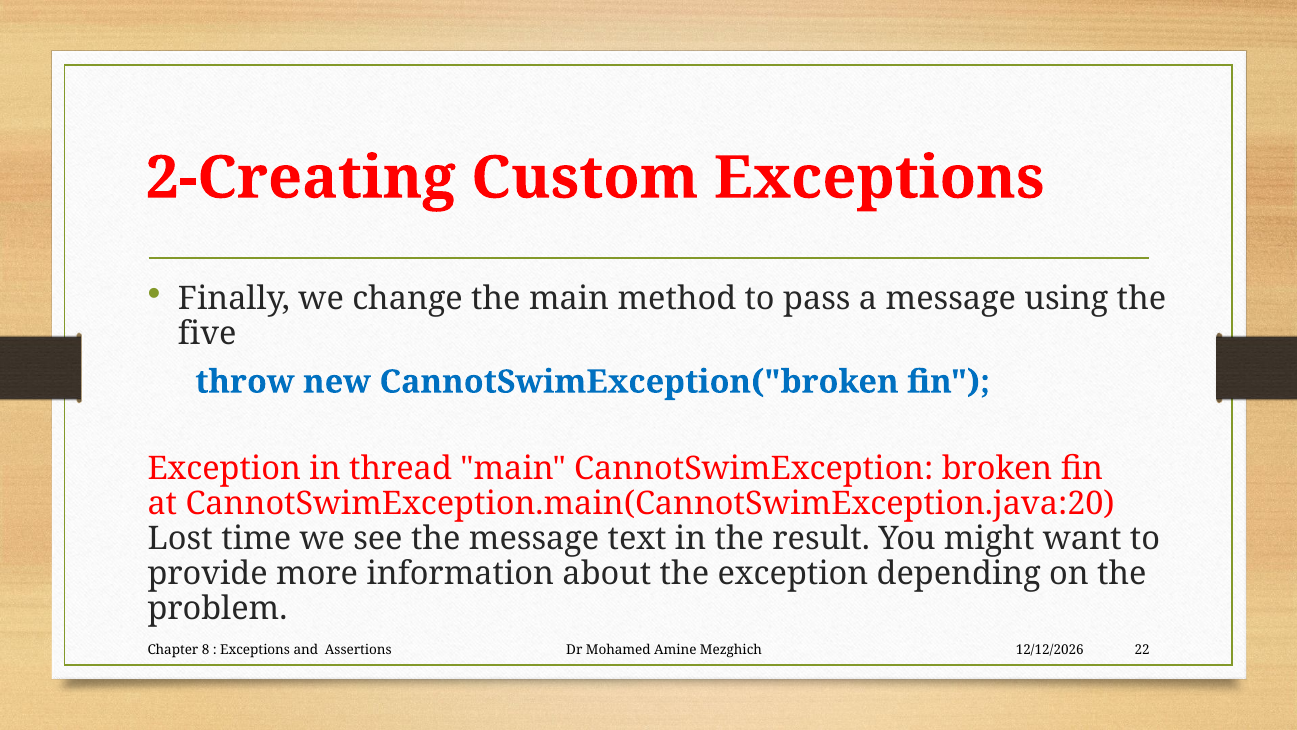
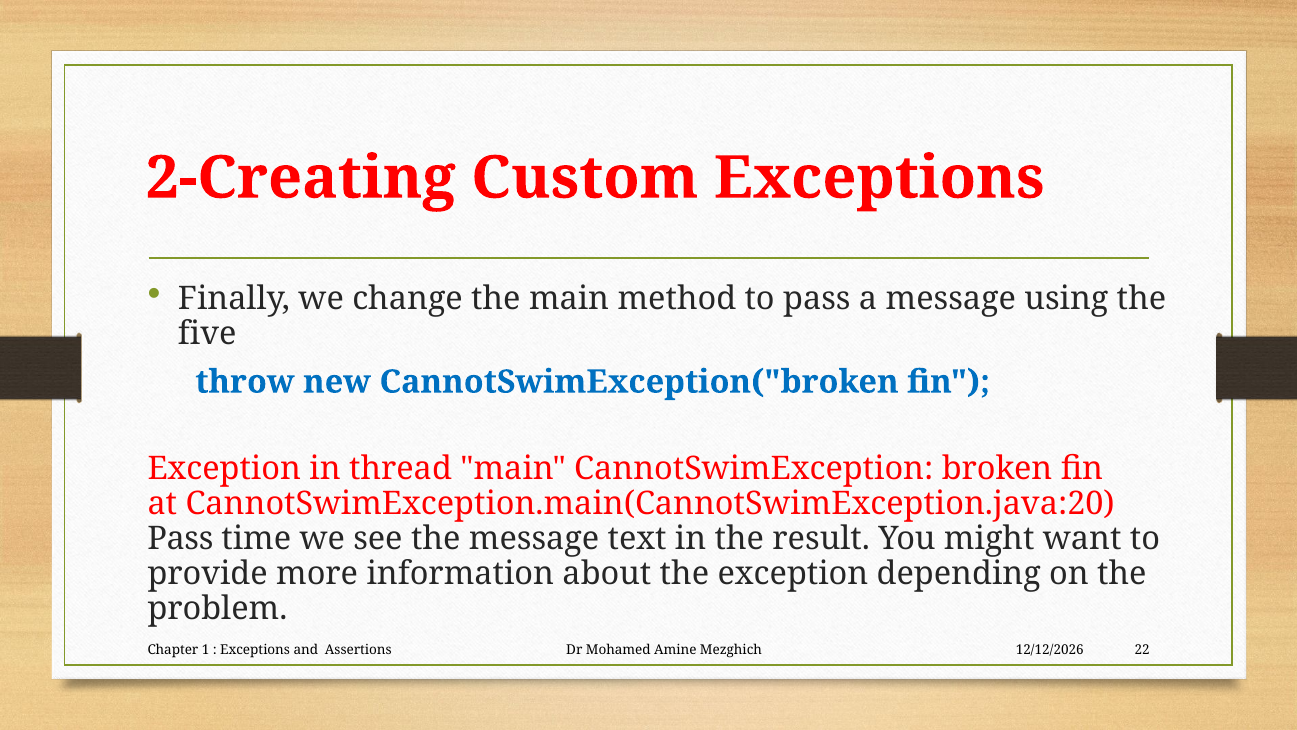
Lost: Lost -> Pass (180, 539)
8: 8 -> 1 (206, 650)
